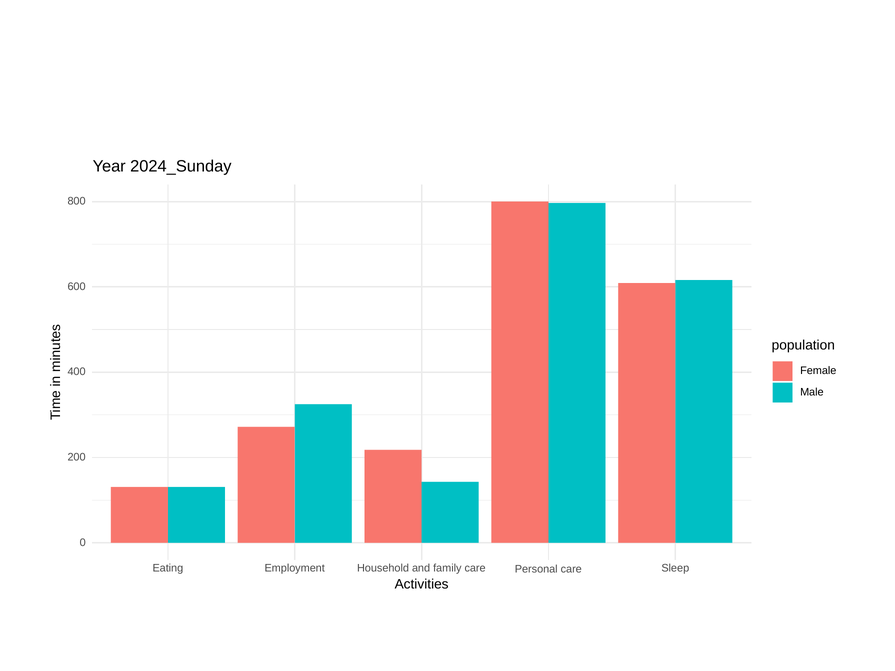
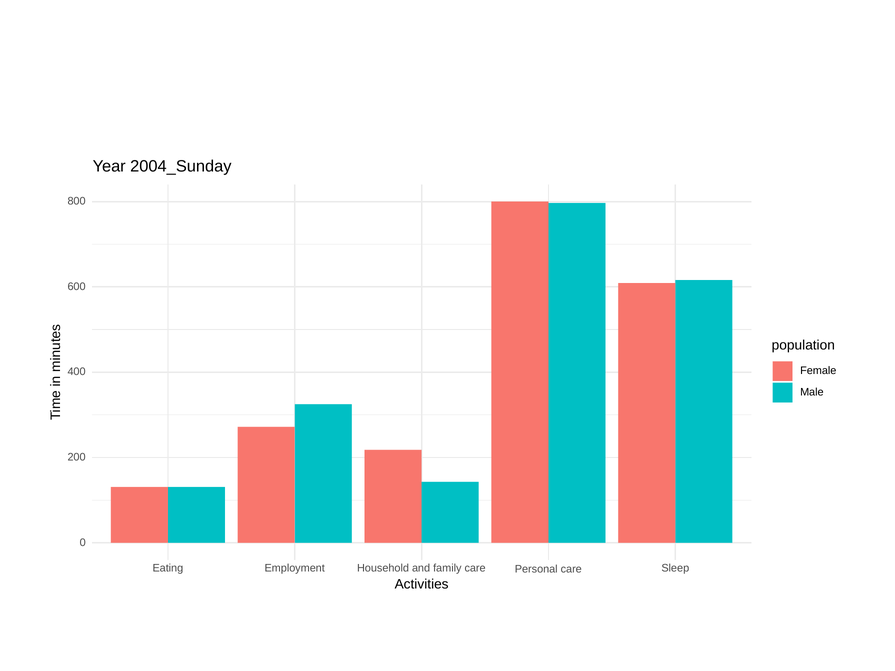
2024_Sunday: 2024_Sunday -> 2004_Sunday (181, 167)
